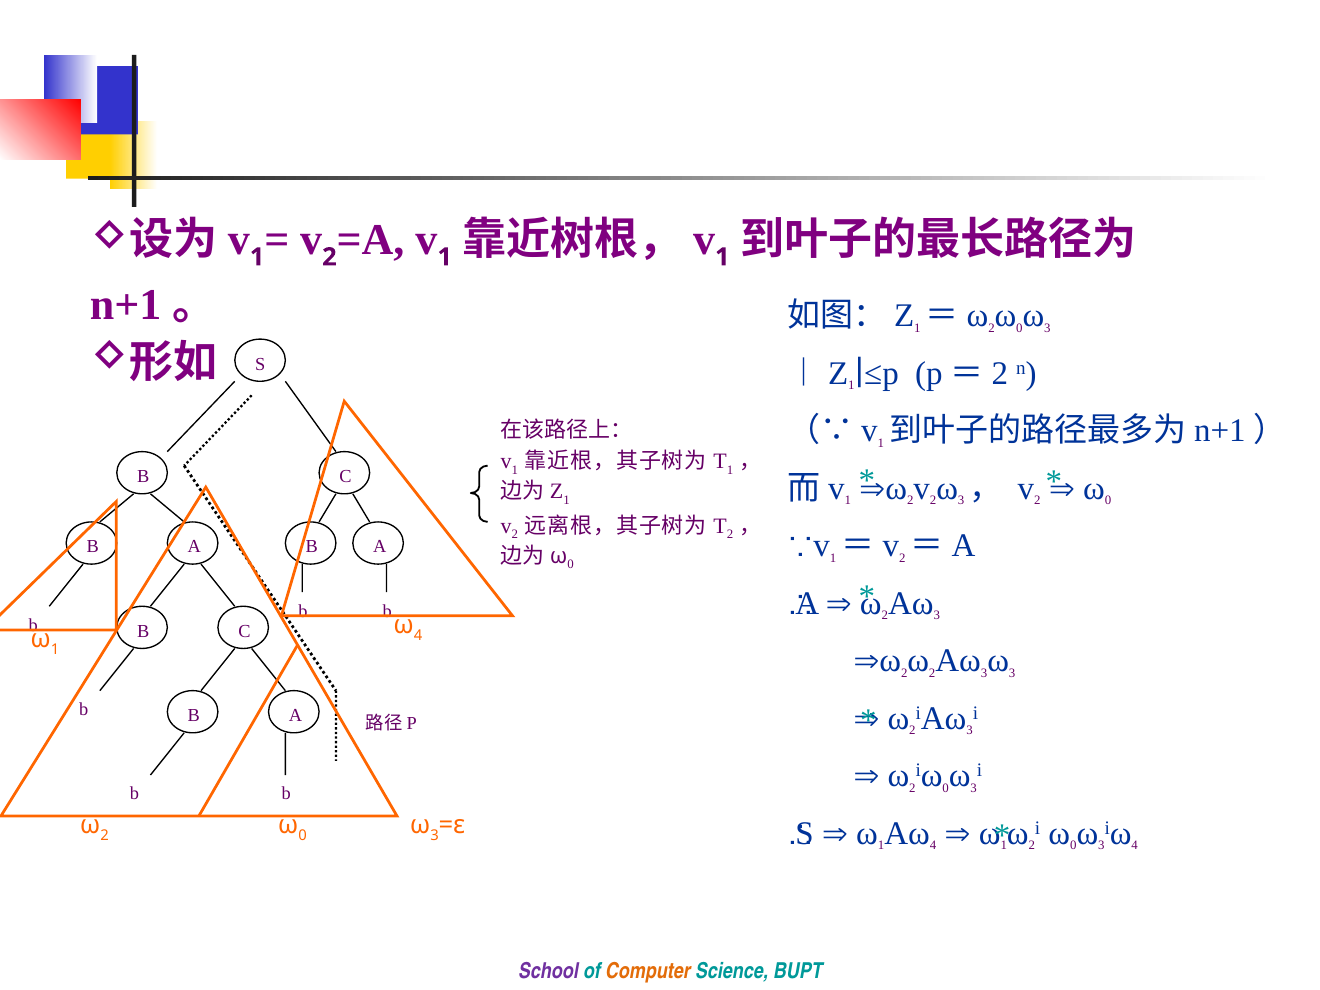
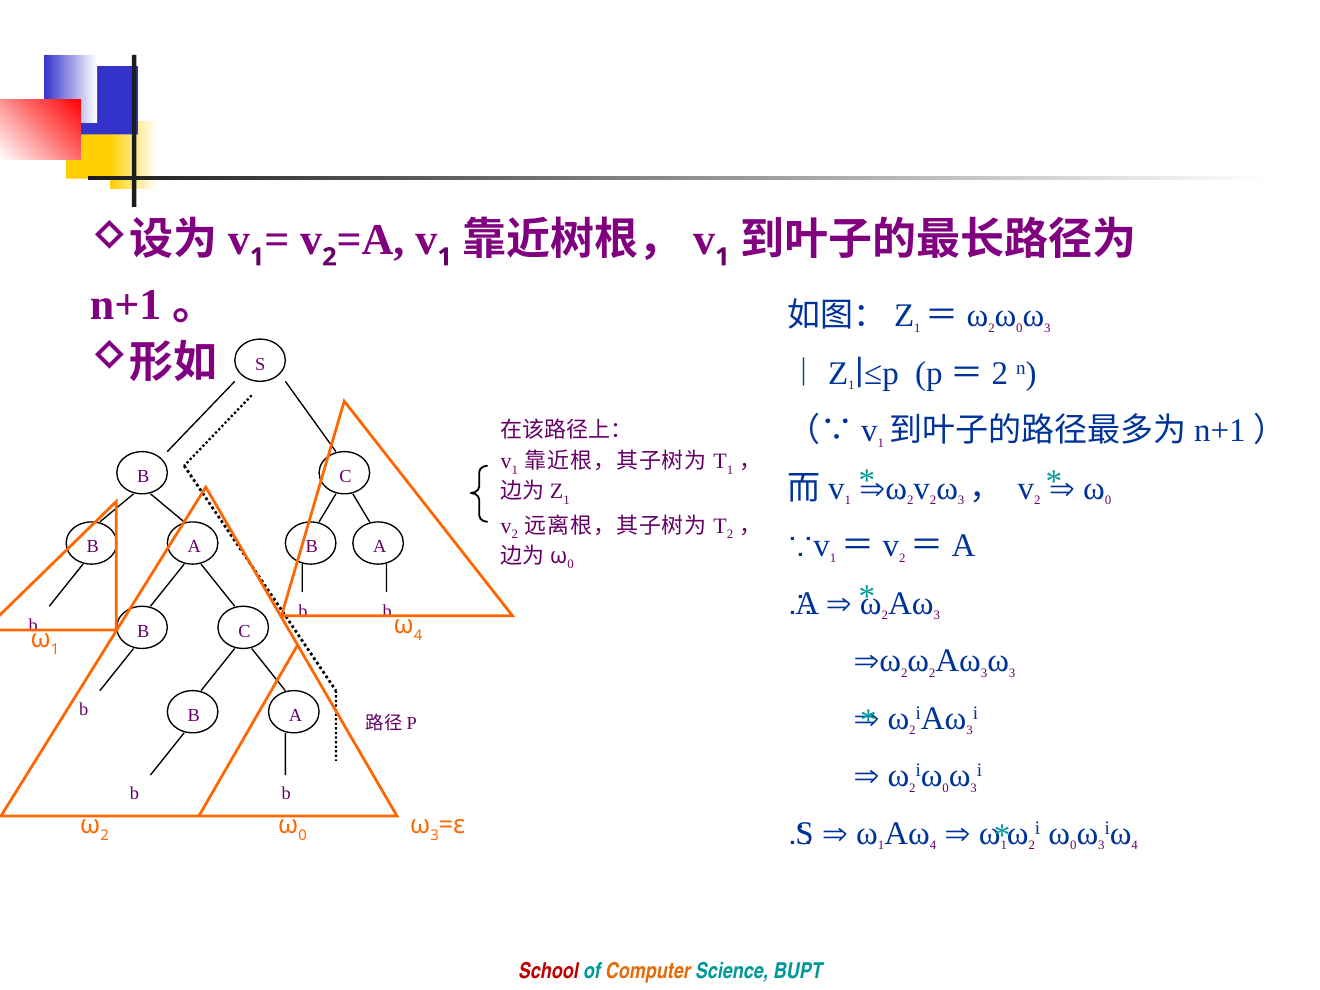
School colour: purple -> red (549, 972)
